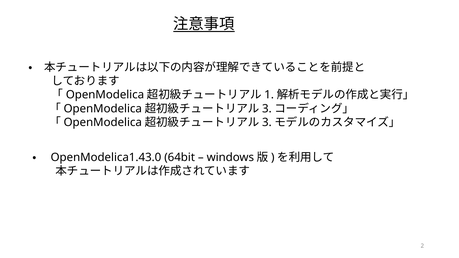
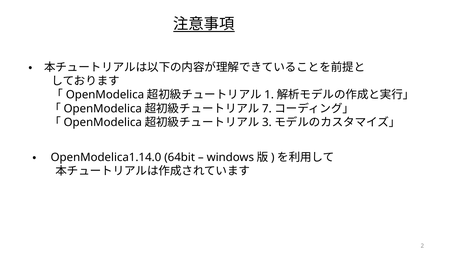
3: 3 -> 7 (267, 109)
OpenModelica1.43.0: OpenModelica1.43.0 -> OpenModelica1.14.0 (106, 157)
